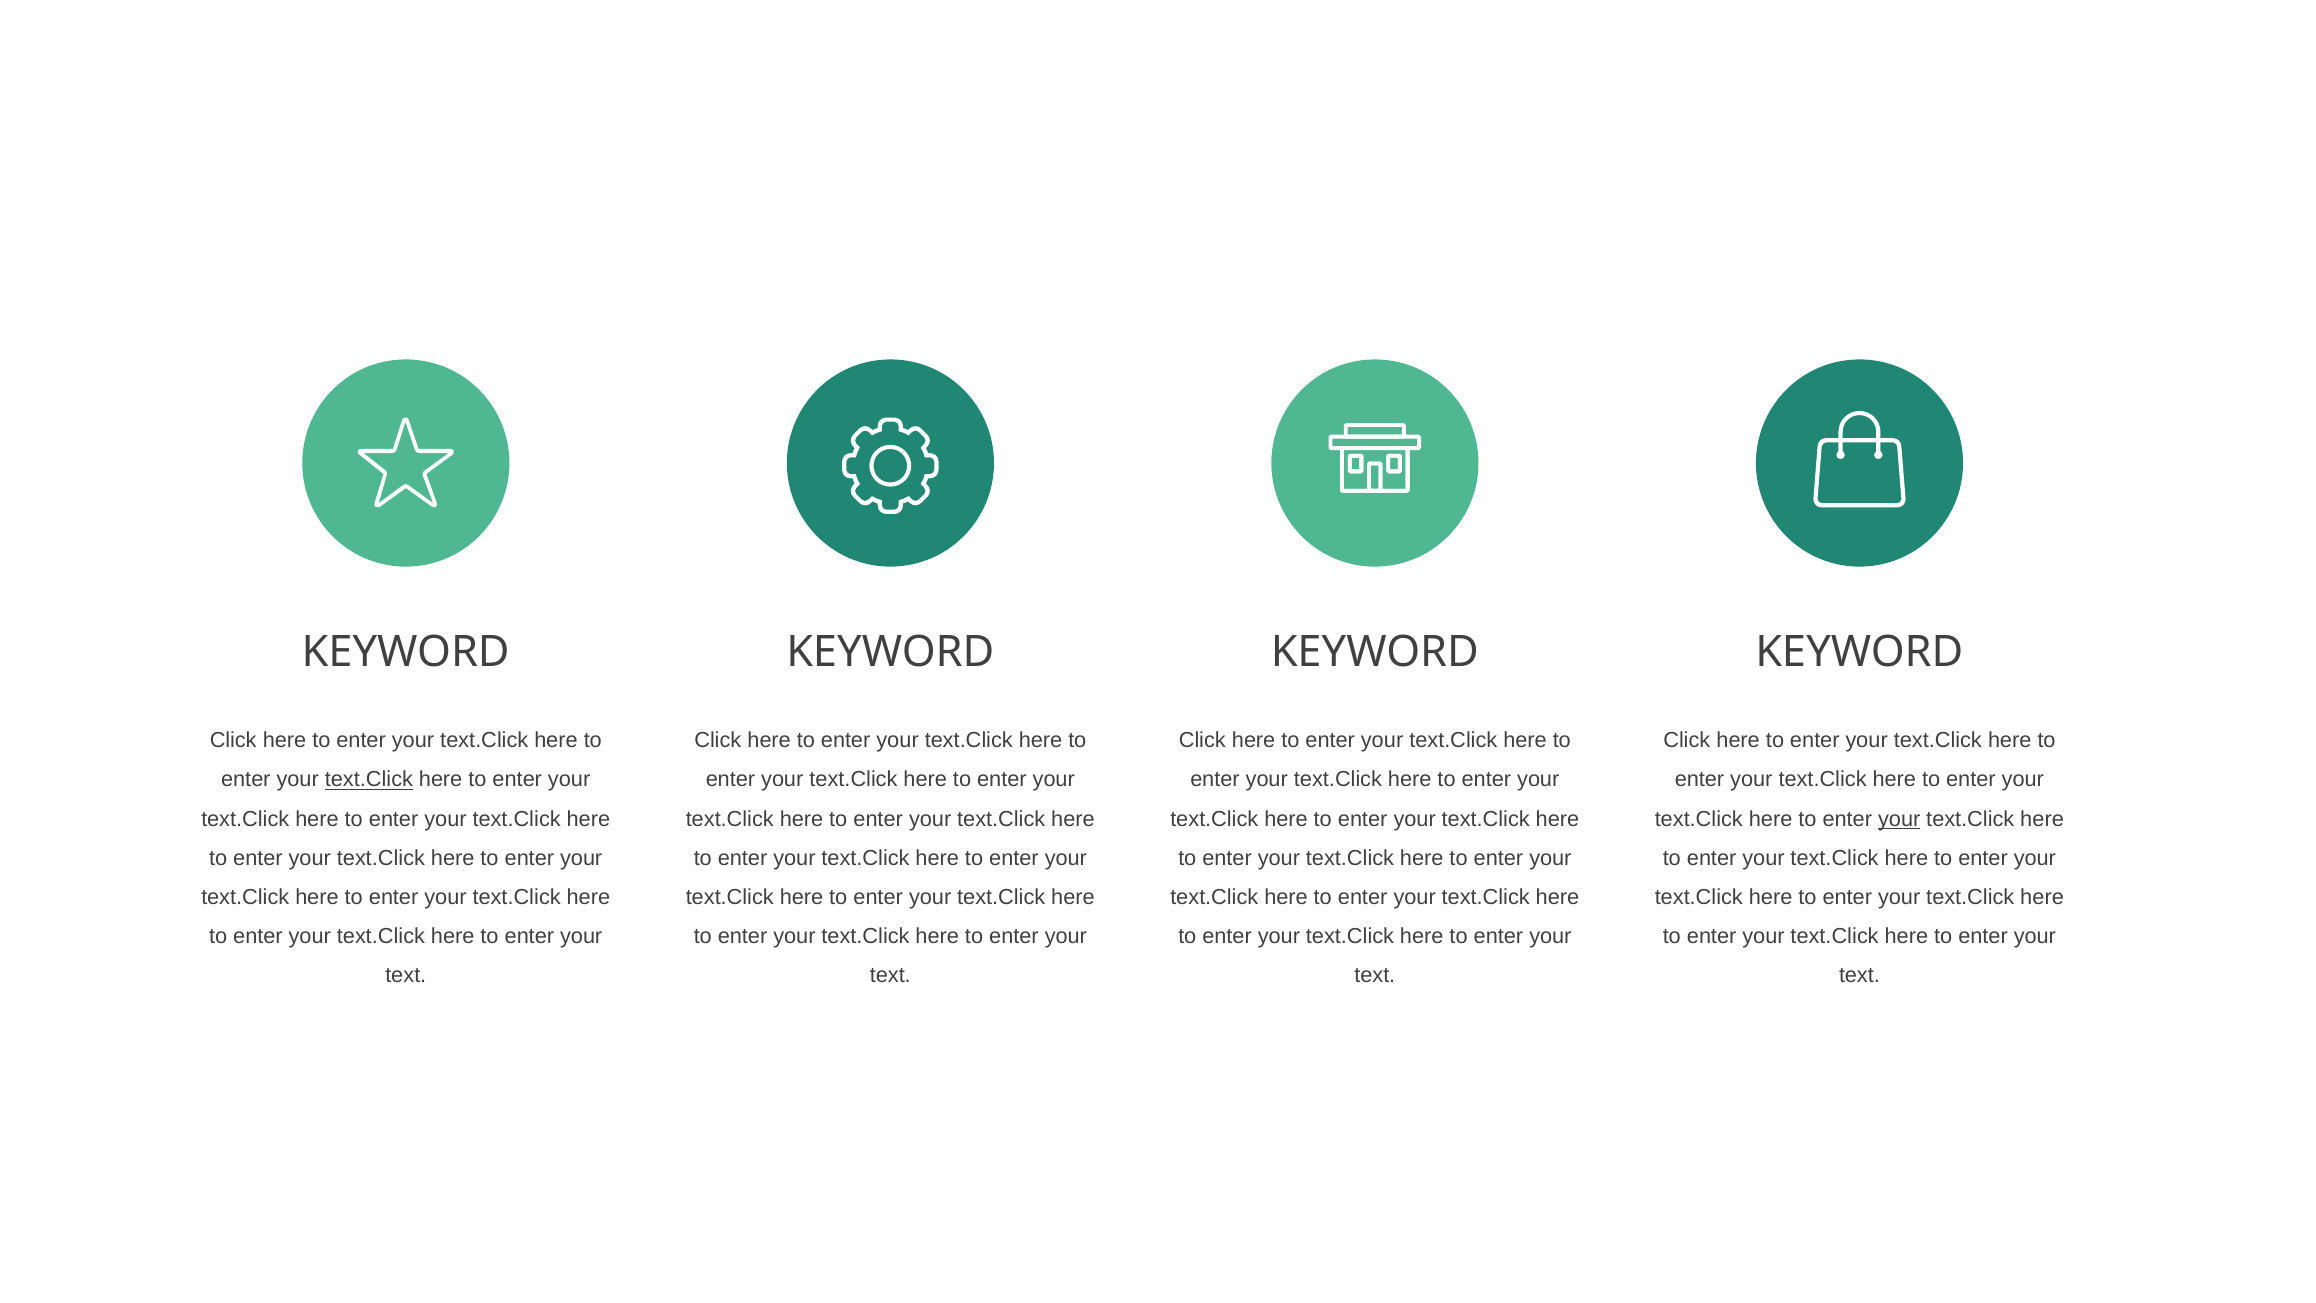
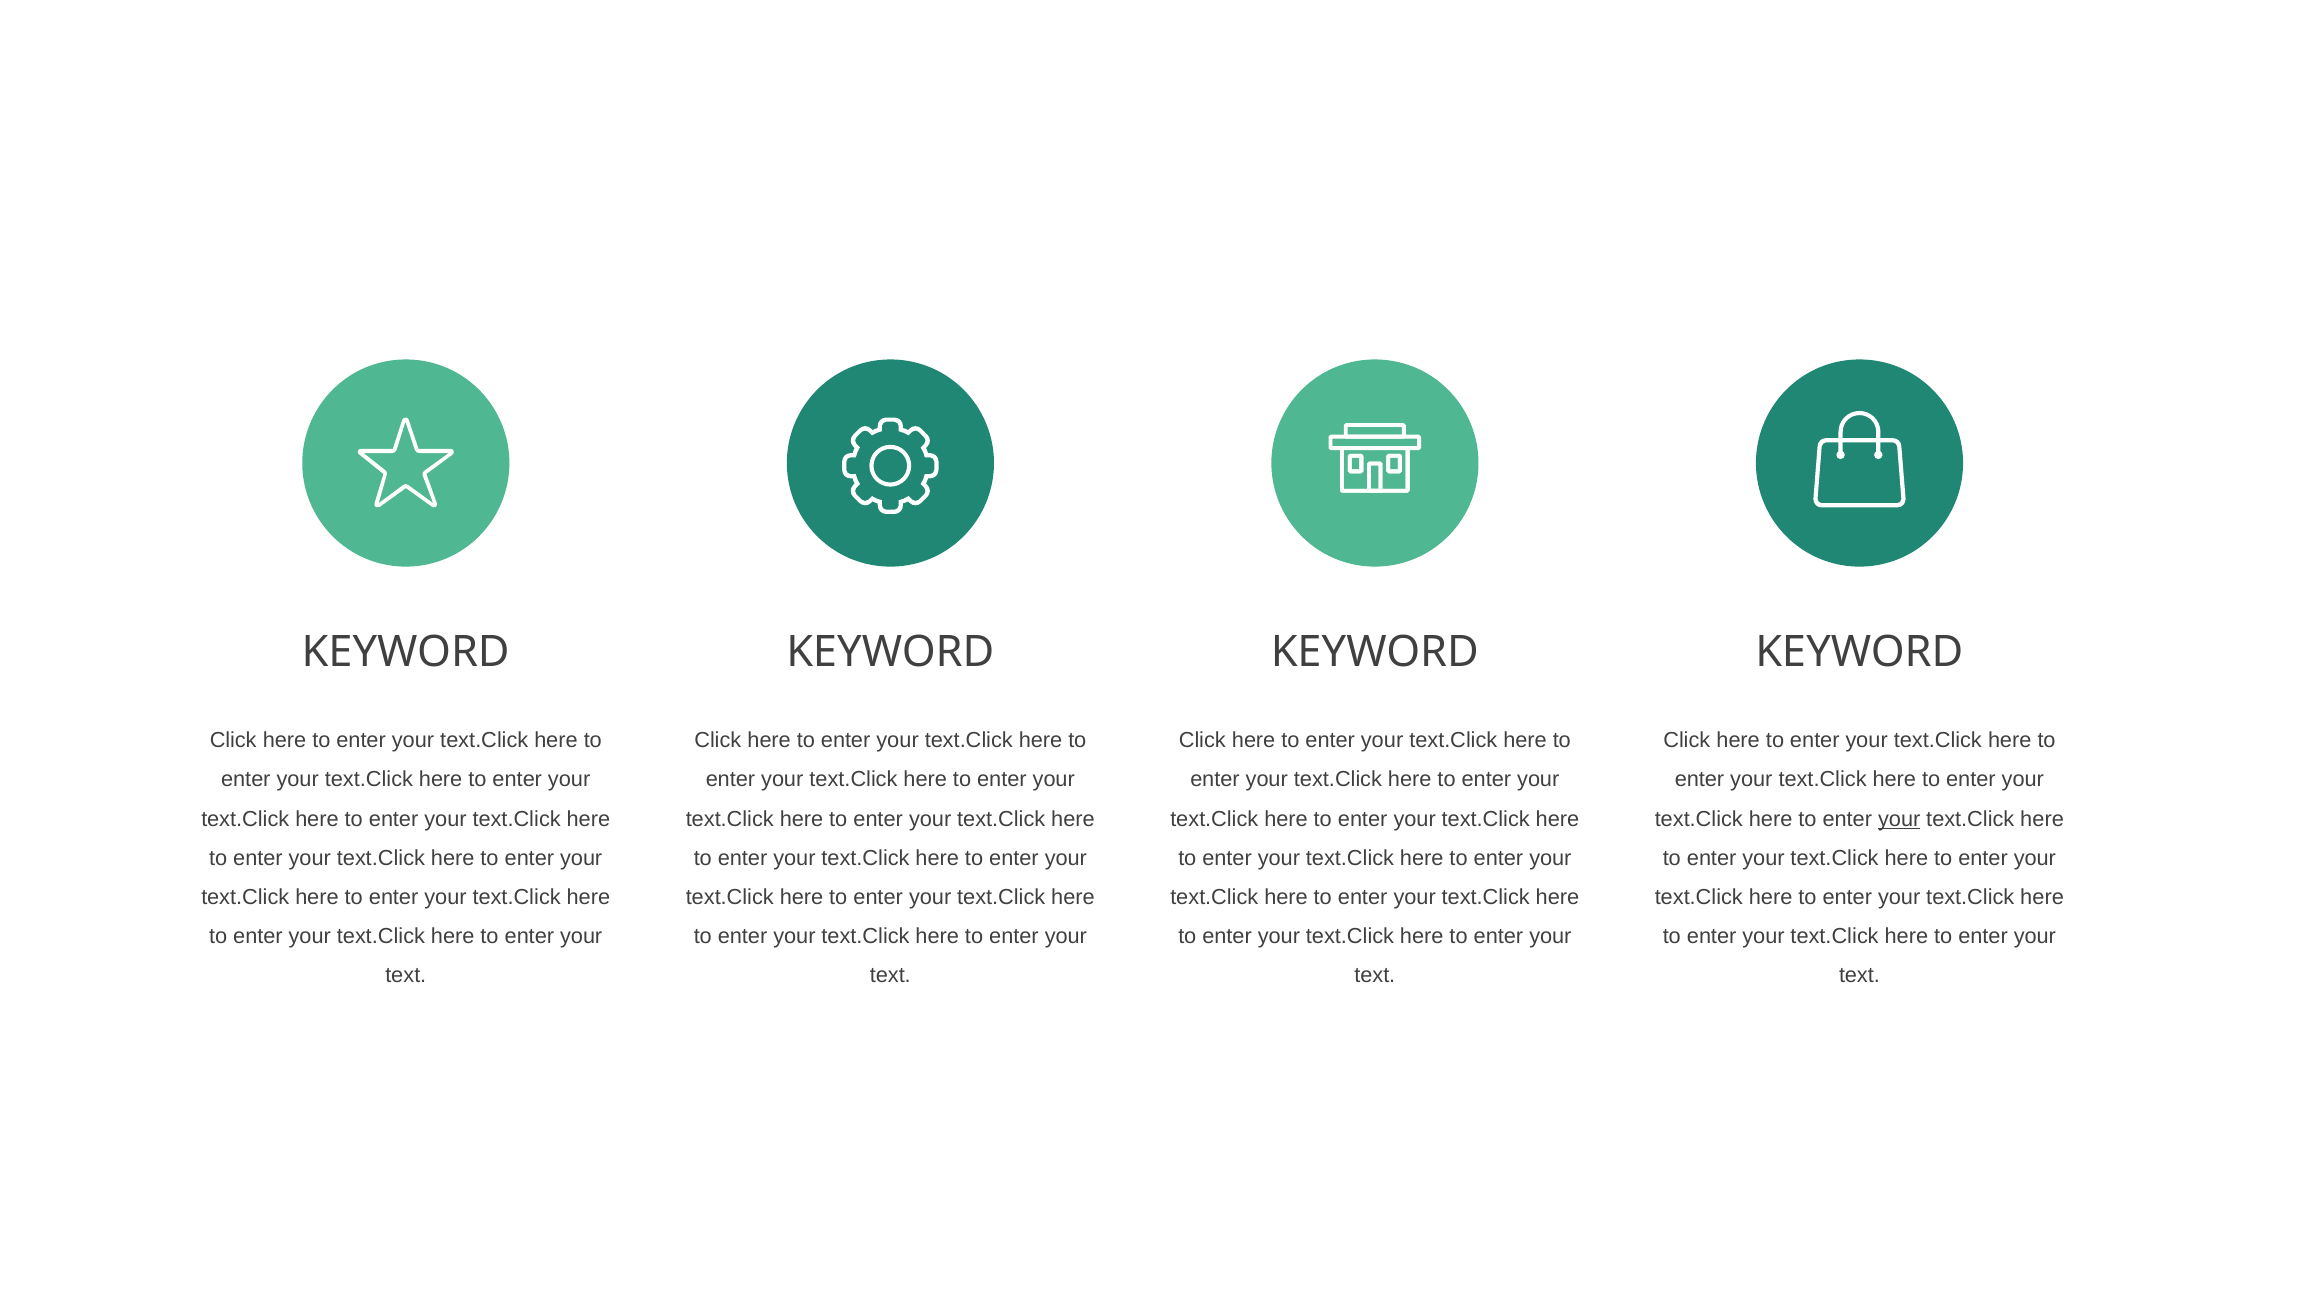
text.Click underline: present -> none (369, 780)
